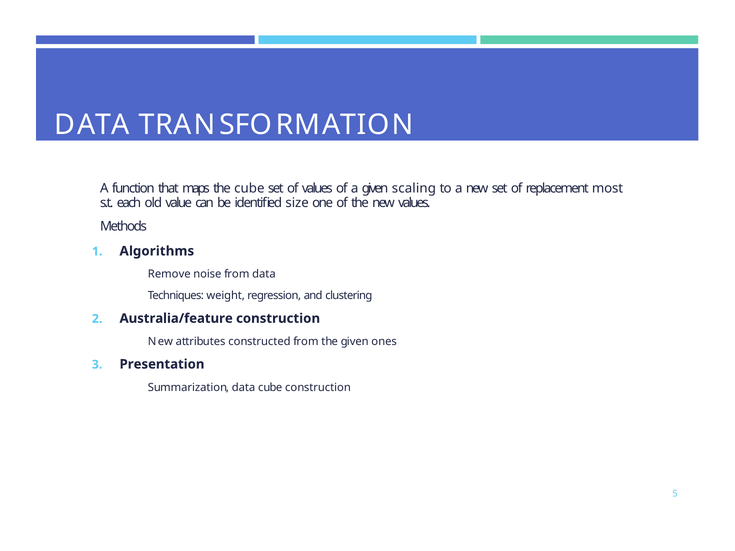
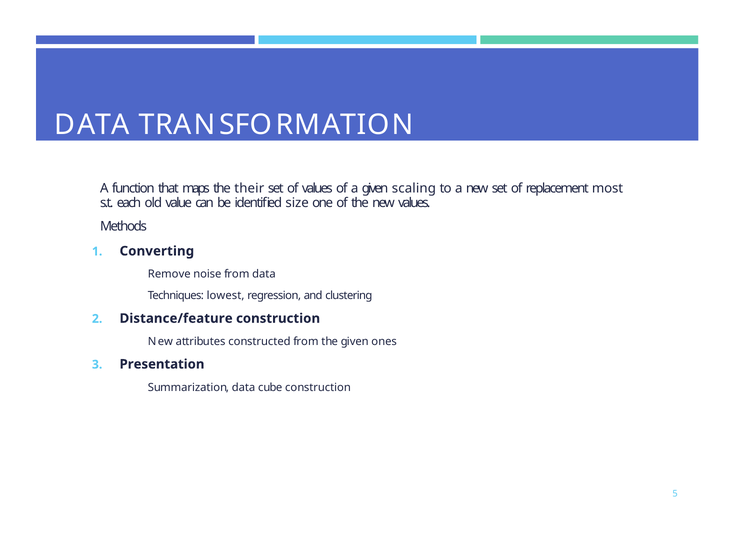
the cube: cube -> their (249, 189)
Algorithms: Algorithms -> Converting (157, 251)
weight: weight -> lowest (226, 296)
Australia/feature: Australia/feature -> Distance/feature (176, 319)
